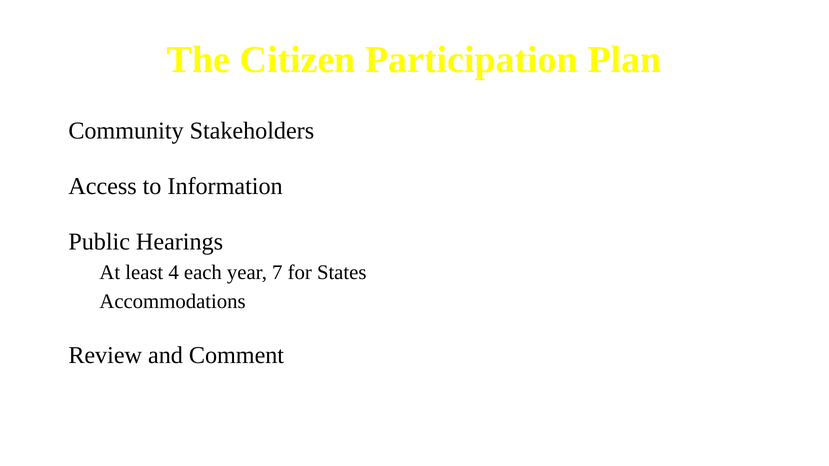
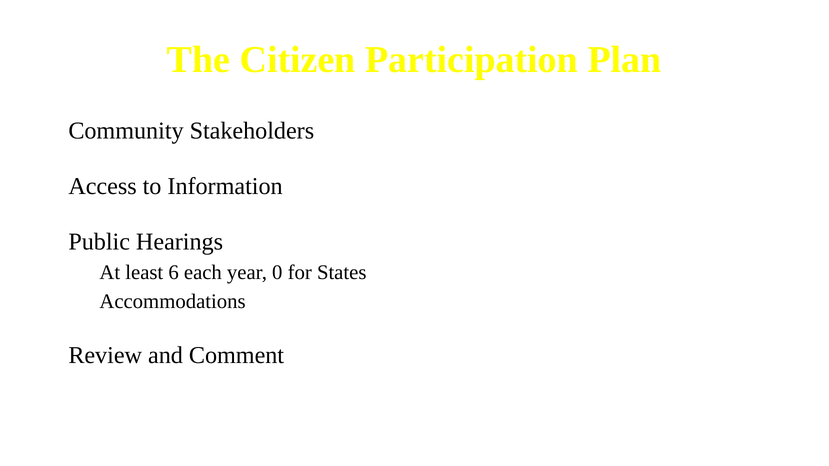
4: 4 -> 6 (174, 273)
7: 7 -> 0 (277, 273)
